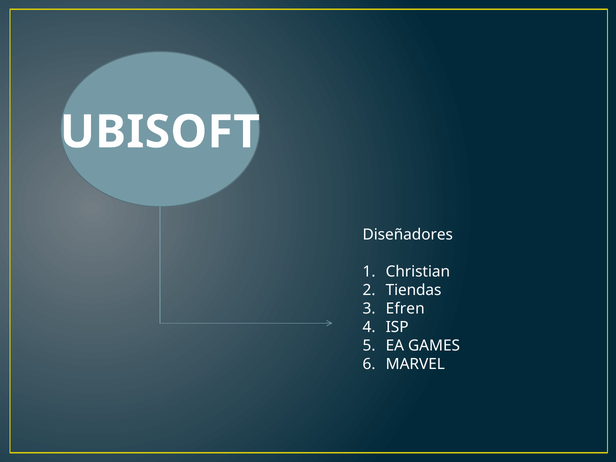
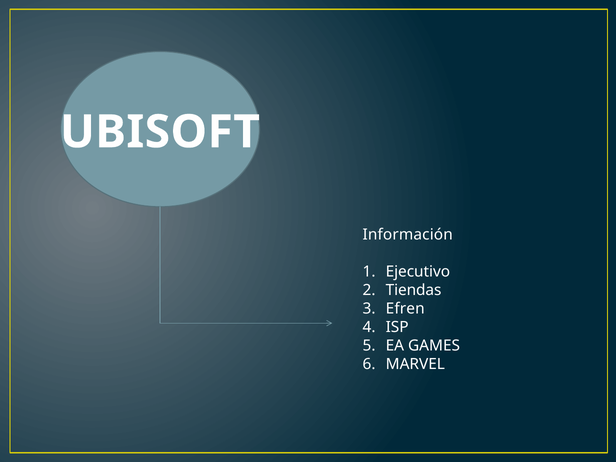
Diseñadores: Diseñadores -> Información (408, 235)
Christian: Christian -> Ejecutivo (418, 272)
